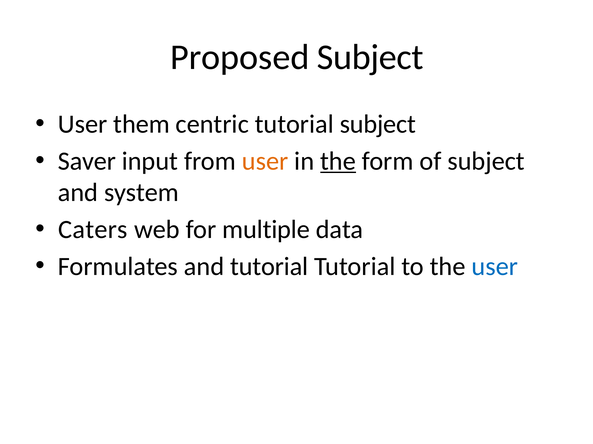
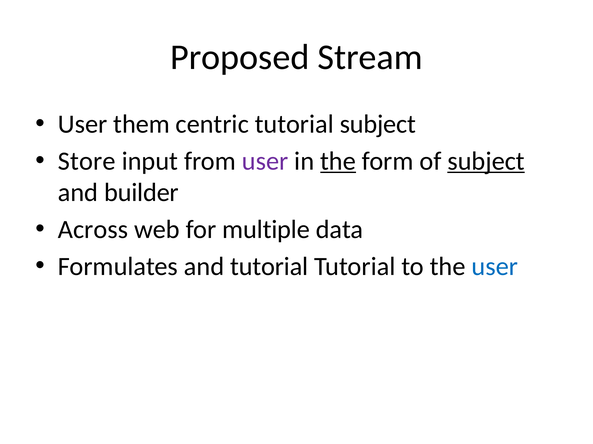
Proposed Subject: Subject -> Stream (370, 57)
Saver: Saver -> Store (87, 161)
user colour: orange -> purple (265, 161)
subject underline: none -> present (486, 161)
system: system -> builder (141, 193)
Caters: Caters -> Across (93, 230)
